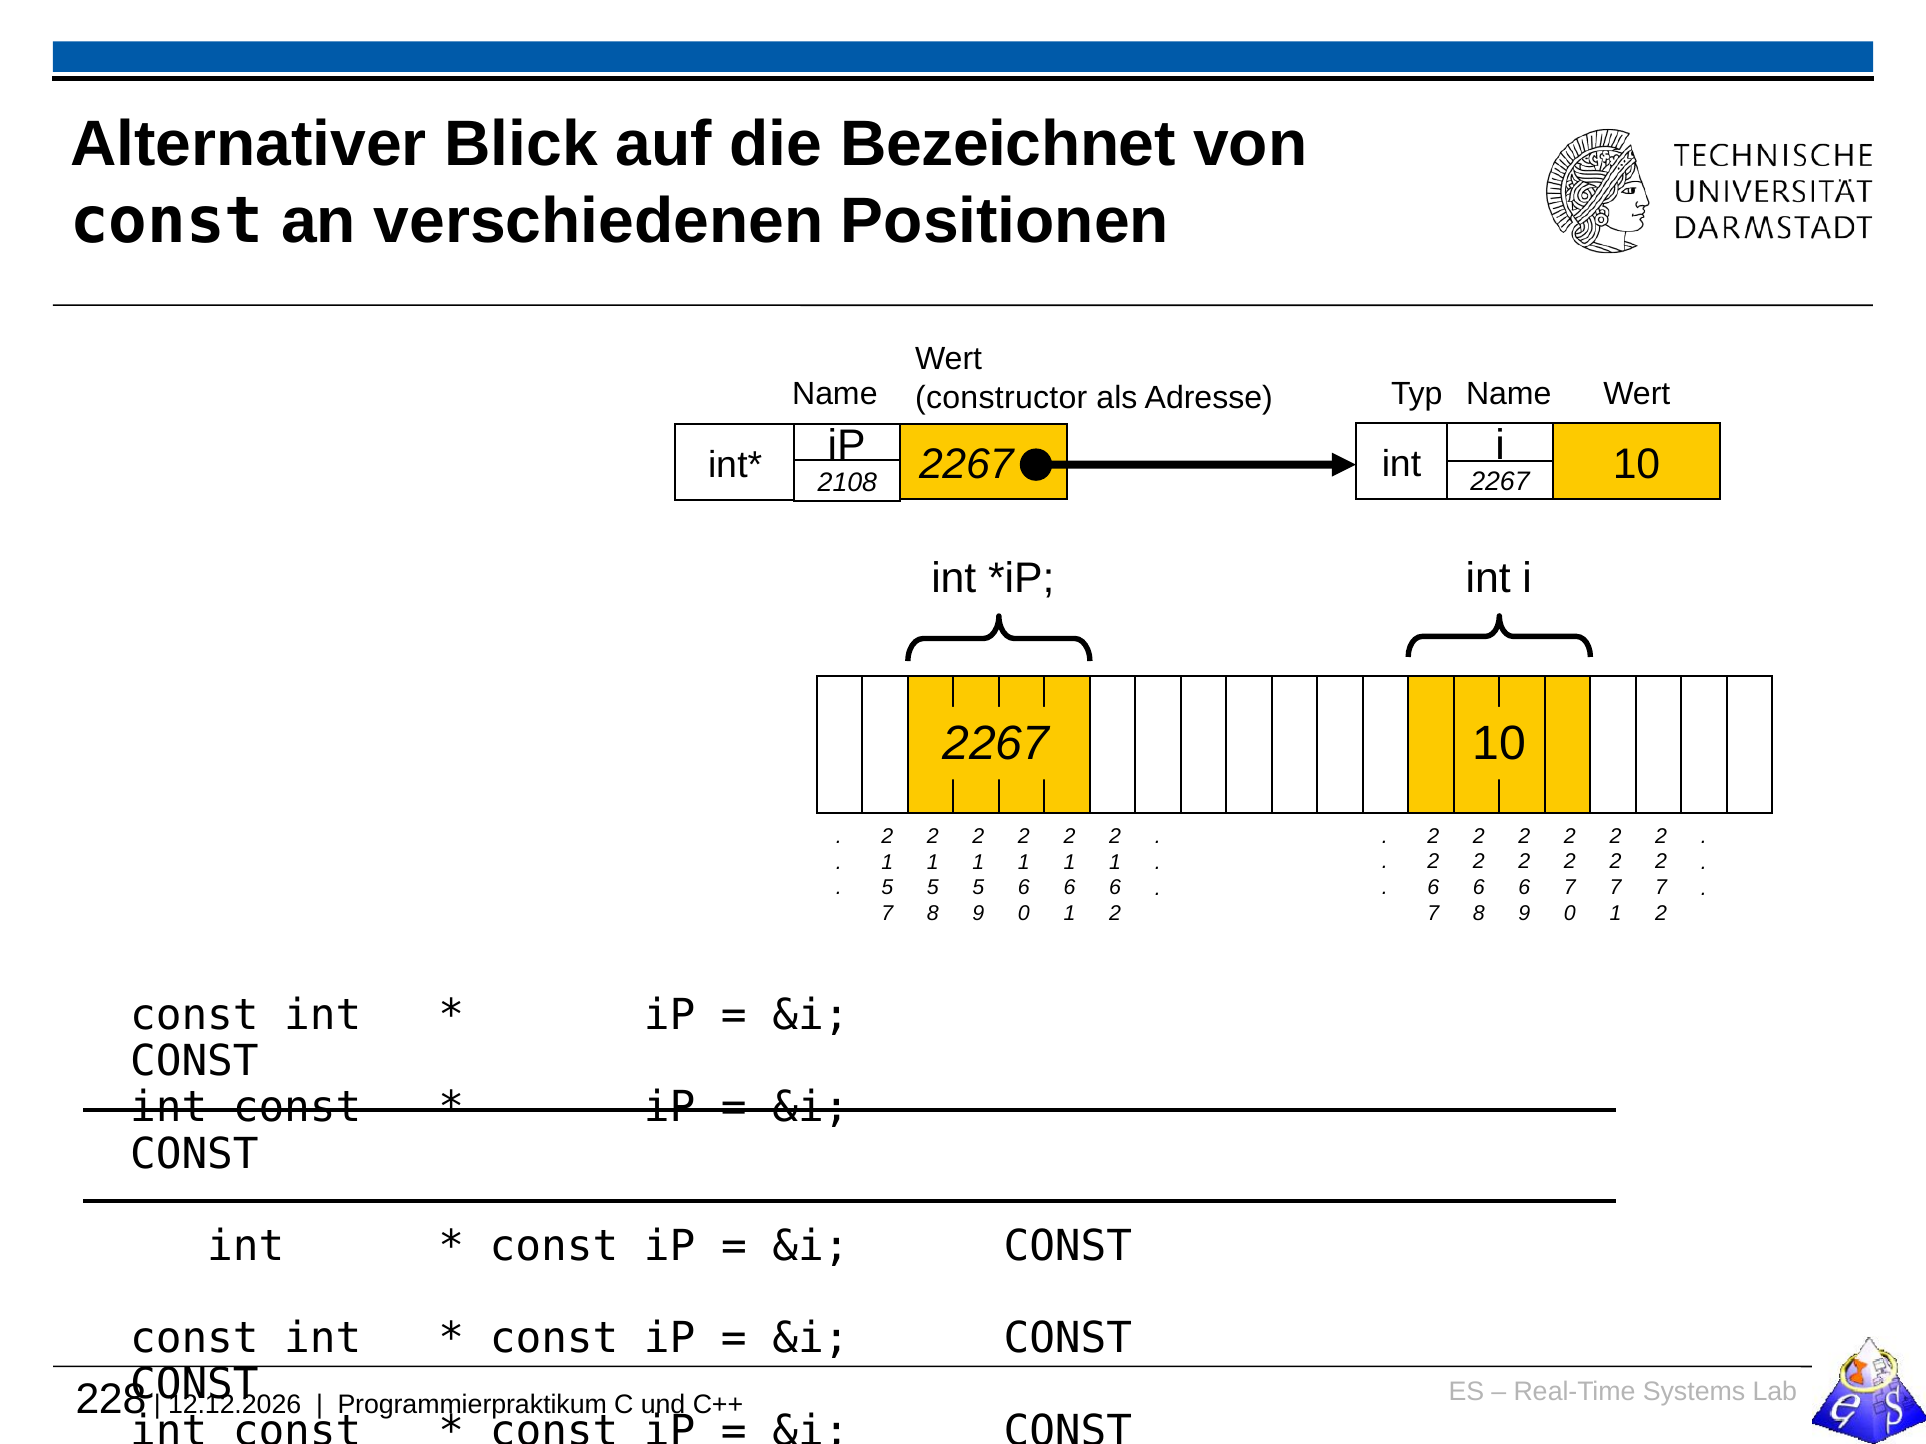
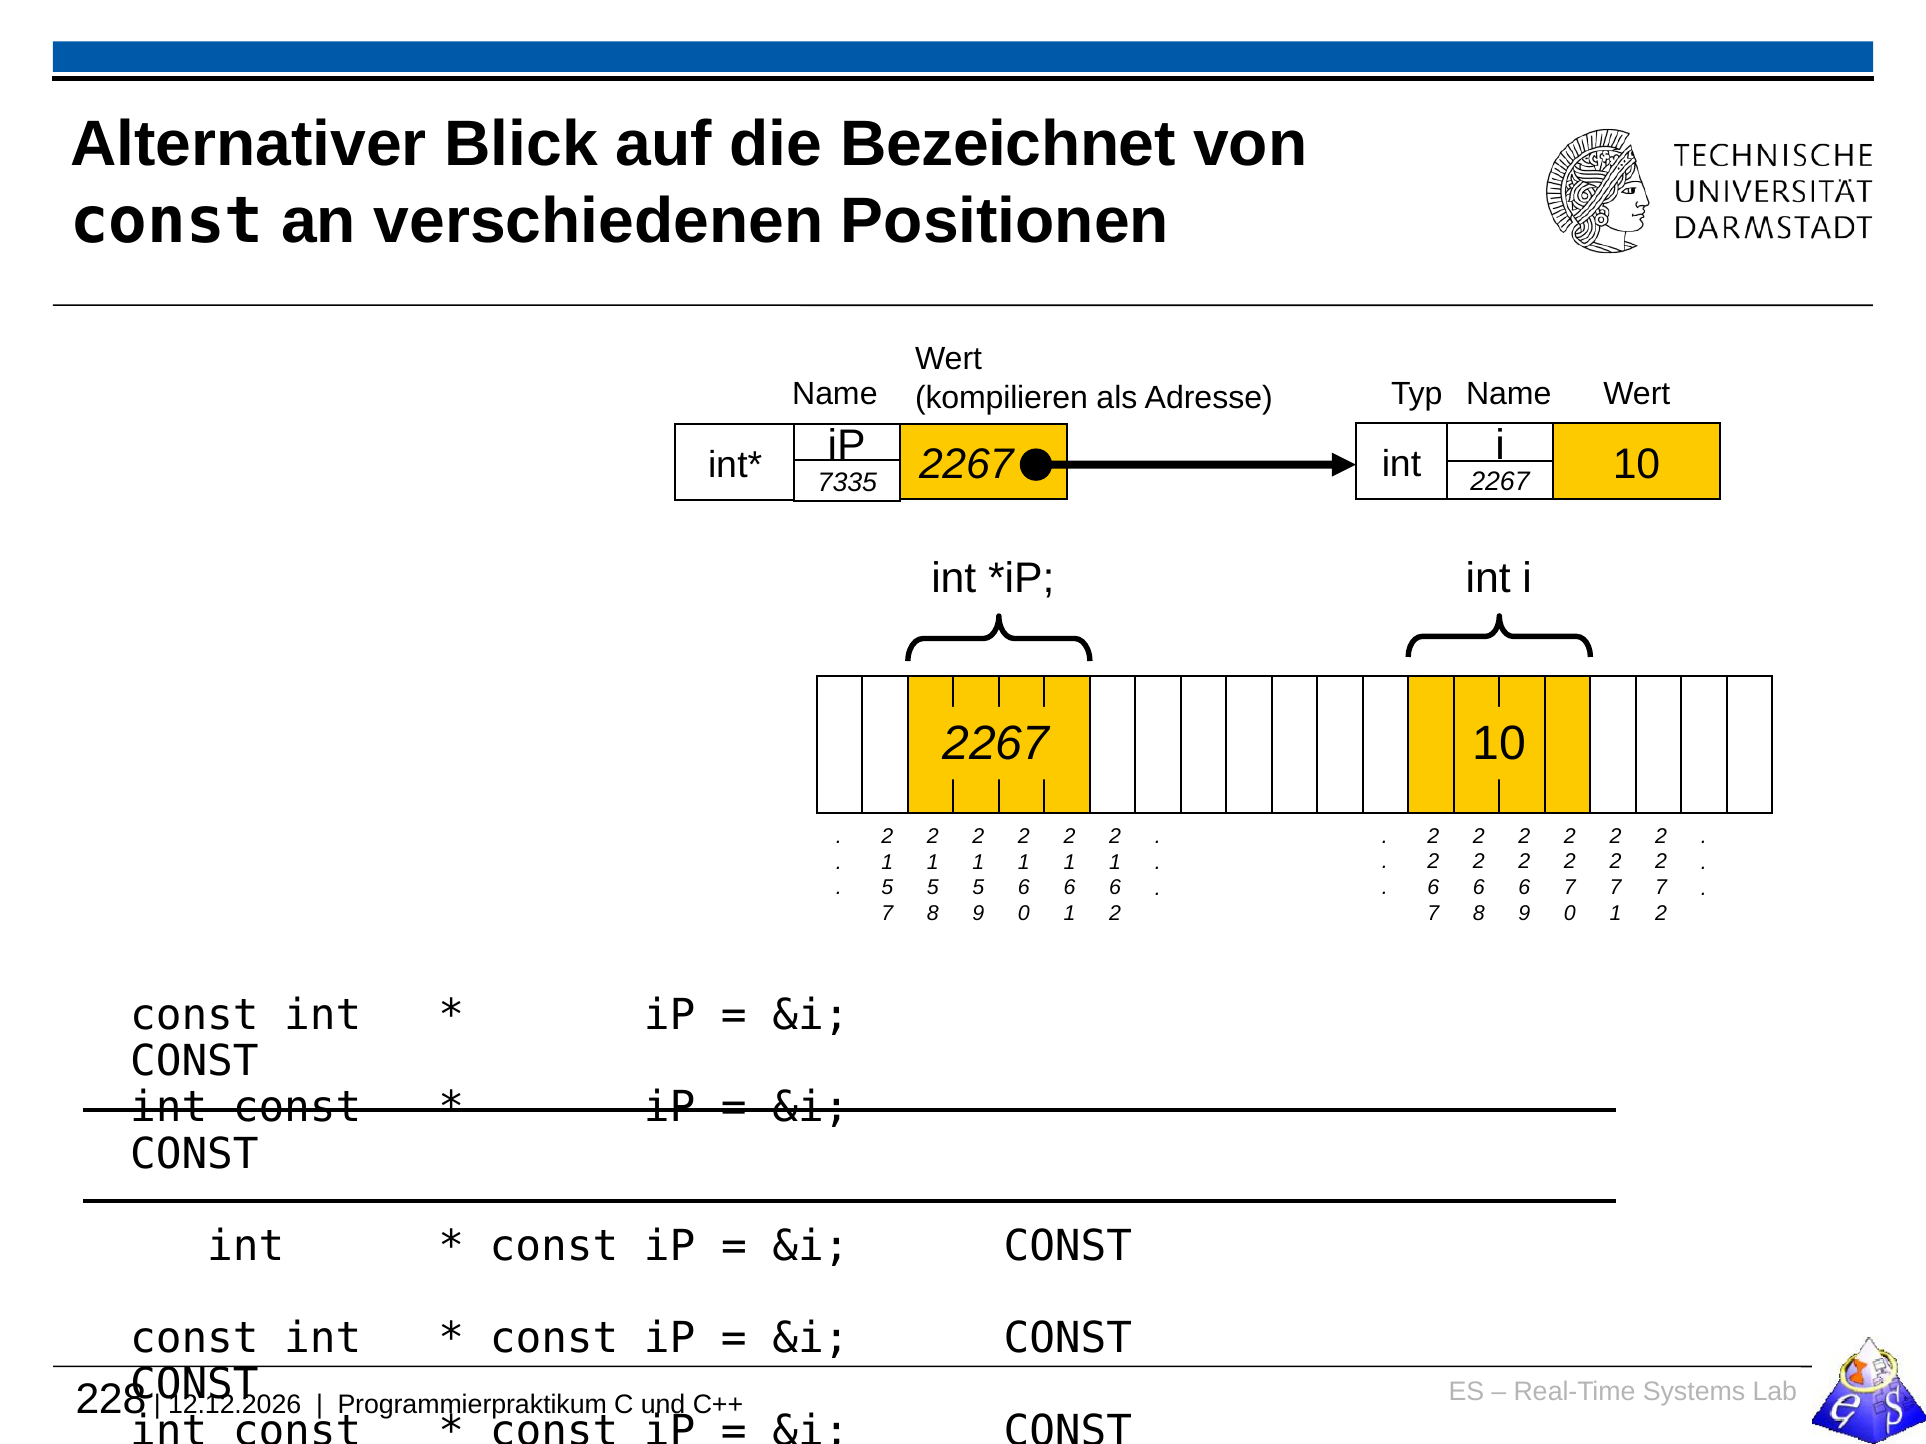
constructor: constructor -> kompilieren (1001, 398)
2108: 2108 -> 7335 (847, 483)
